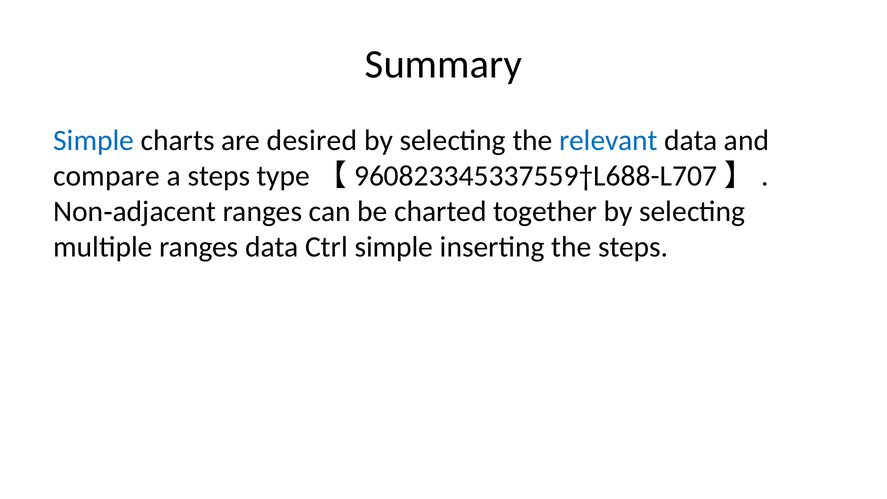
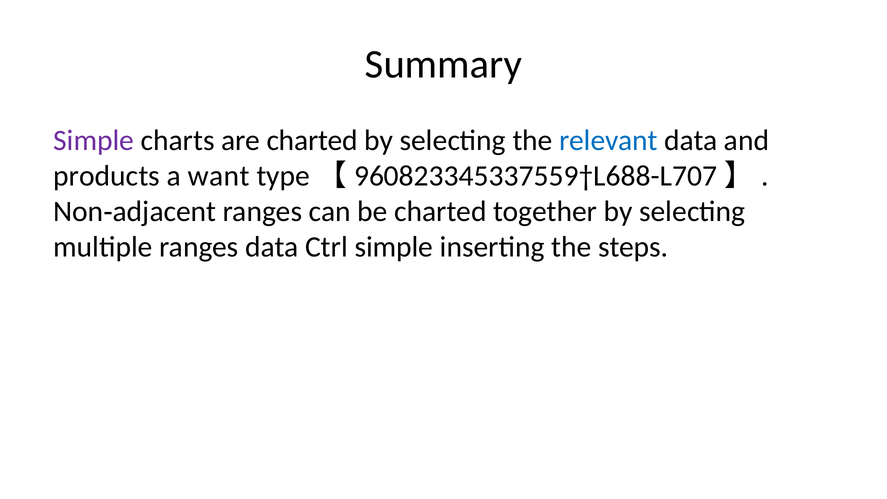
Simple colour: blue -> purple (94, 141)
are desired: desired -> charted (312, 141)
compare: compare -> products (107, 176)
a steps: steps -> want (219, 176)
